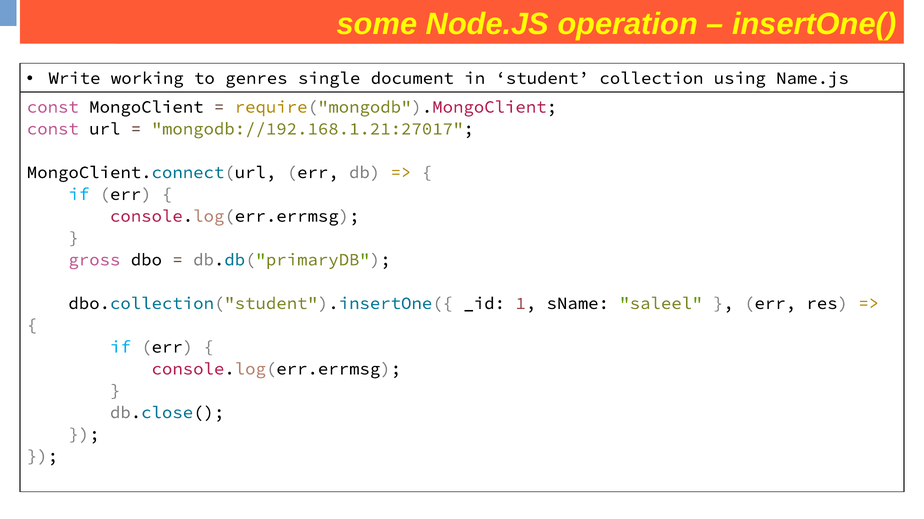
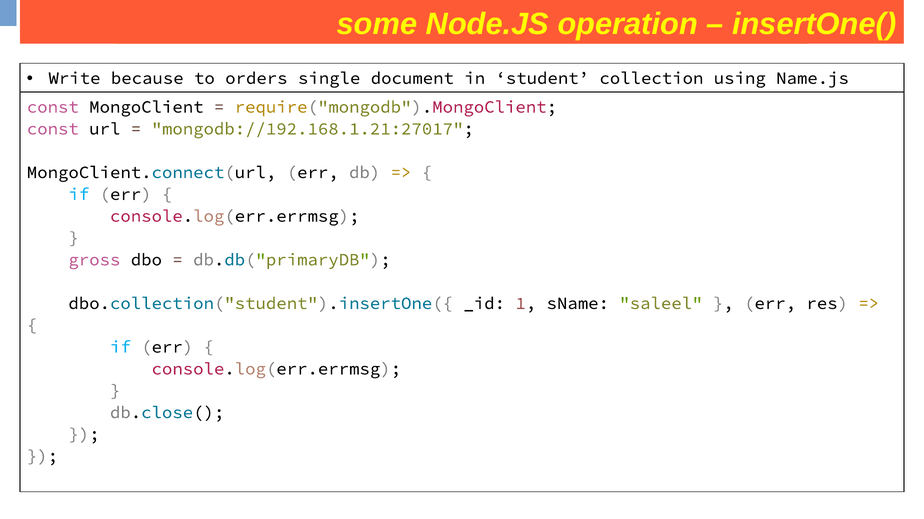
working: working -> because (147, 78)
genres: genres -> orders (256, 78)
